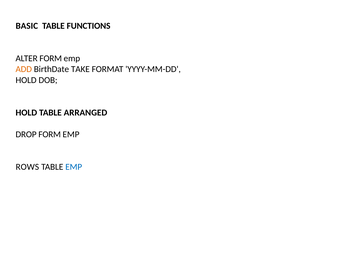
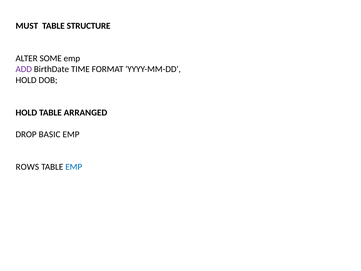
BASIC: BASIC -> MUST (27, 26)
FUNCTIONS: FUNCTIONS -> STRUCTURE (89, 26)
ALTER FORM: FORM -> SOME (51, 58)
ADD colour: orange -> purple (24, 69)
TAKE: TAKE -> TIME (80, 69)
DROP FORM: FORM -> BASIC (50, 134)
